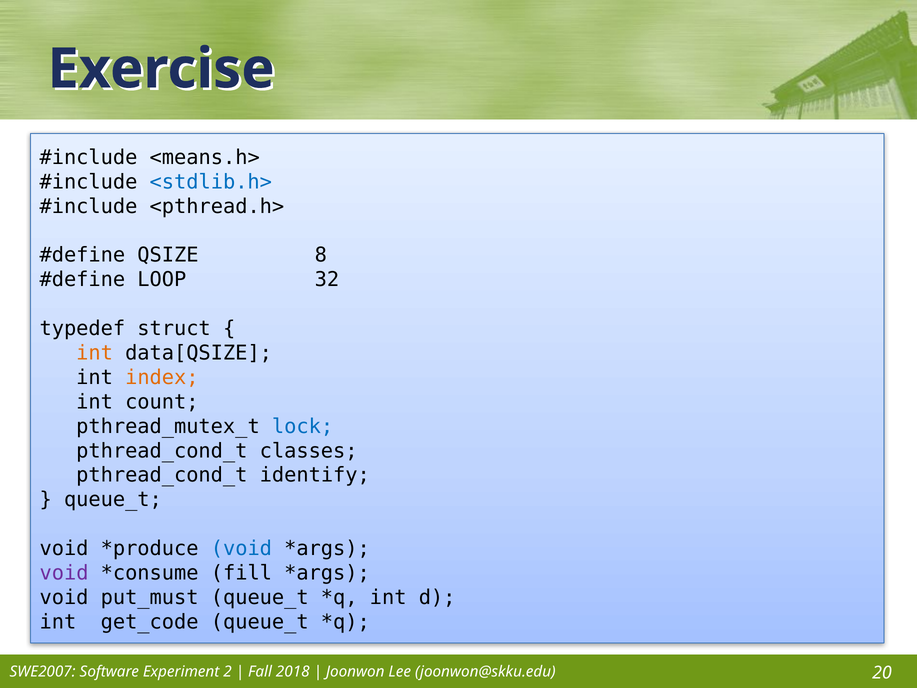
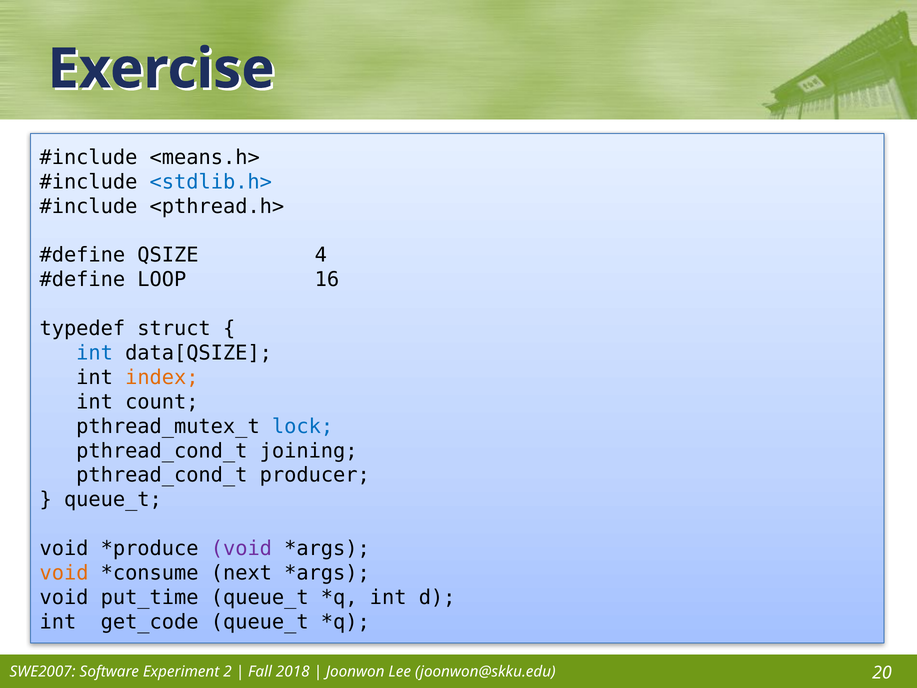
8: 8 -> 4 (321, 255)
32: 32 -> 16 (327, 280)
int colour: orange -> blue (95, 353)
classes: classes -> joining (309, 451)
identify: identify -> producer (315, 475)
void colour: blue -> purple (241, 548)
void colour: purple -> orange (64, 573)
fill: fill -> next (241, 573)
put_must: put_must -> put_time (150, 597)
